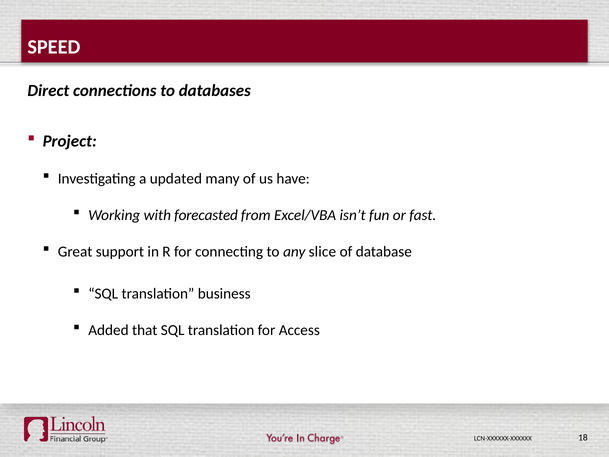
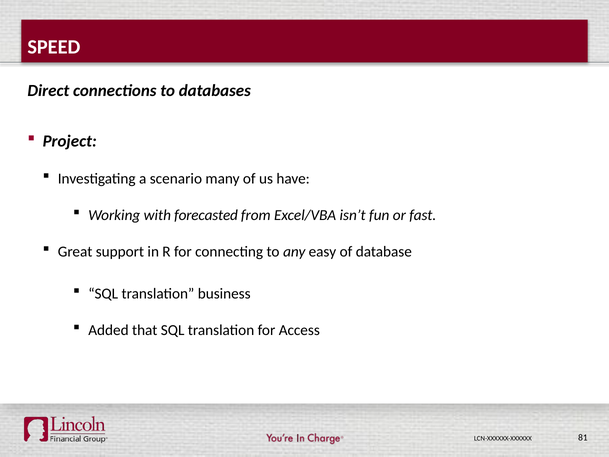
updated: updated -> scenario (176, 179)
slice: slice -> easy (322, 252)
18: 18 -> 81 (583, 438)
